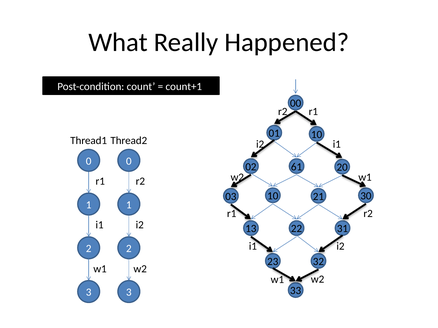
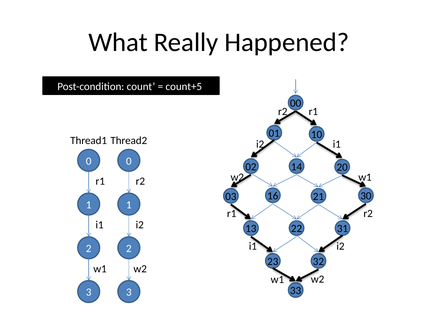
count+1: count+1 -> count+5 (184, 87)
61: 61 -> 14 (297, 167)
03 10: 10 -> 16 (273, 196)
